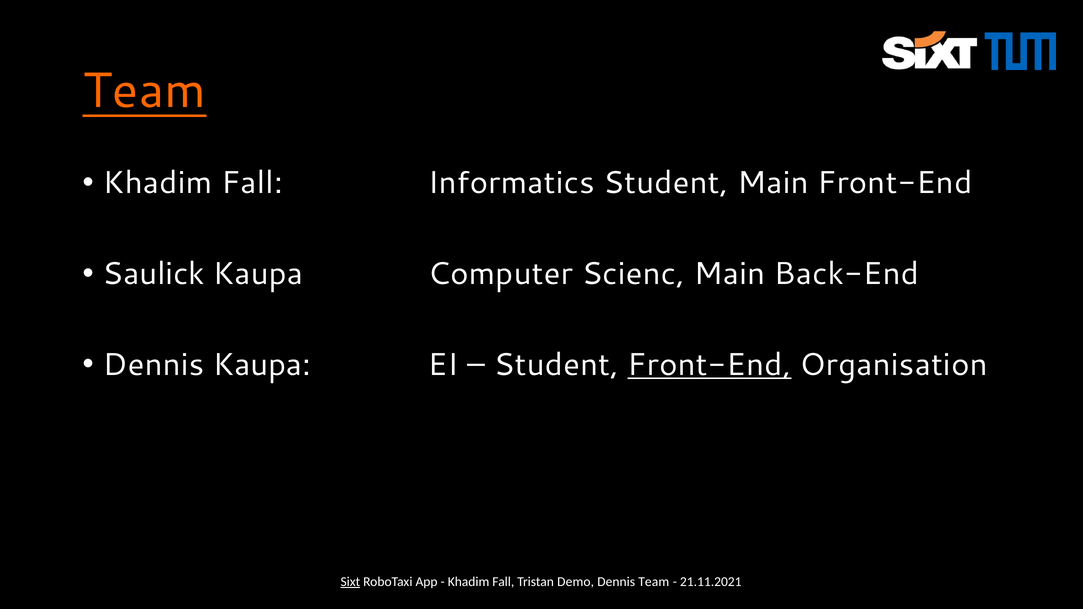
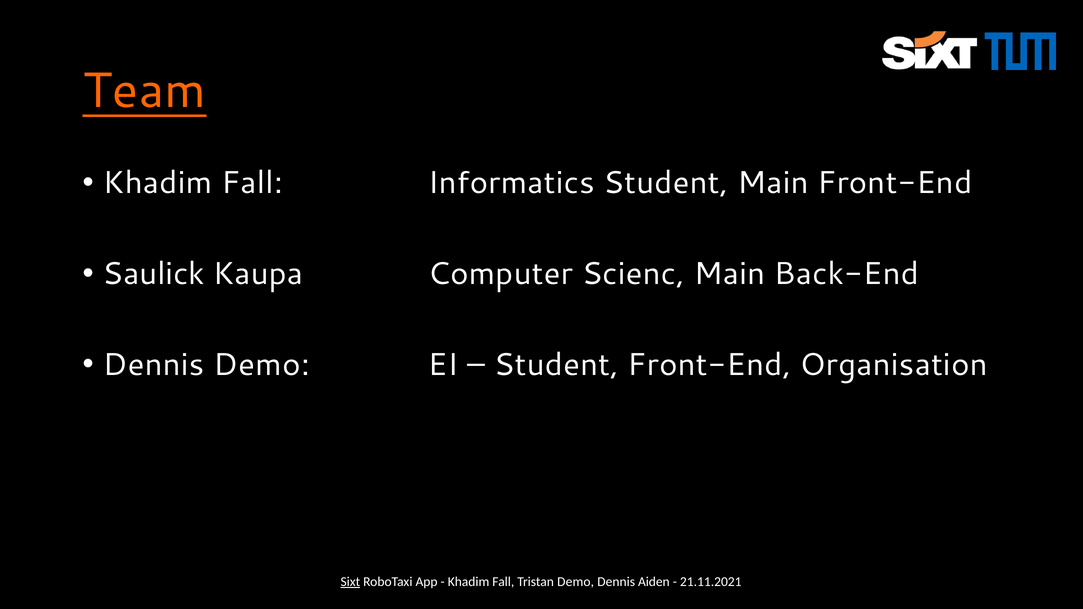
Dennis Kaupa: Kaupa -> Demo (261, 365)
Front-End underline: present -> none (709, 365)
Dennis Team: Team -> Aiden (654, 582)
